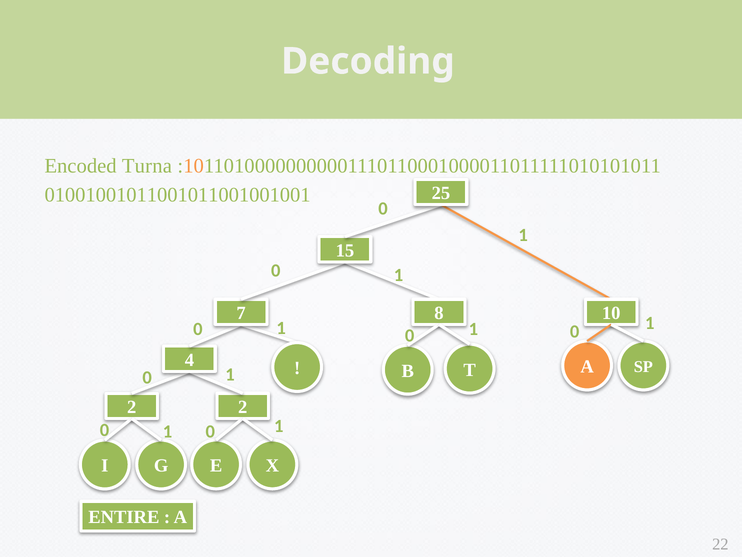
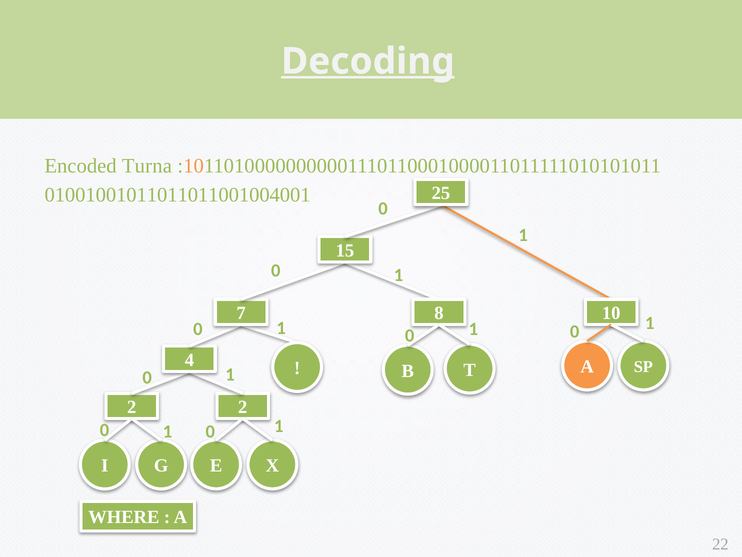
Decoding underline: none -> present (368, 61)
01001001011001011001001001: 01001001011001011001001001 -> 01001001011011011001004001 (178, 195)
ENTIRE: ENTIRE -> WHERE (124, 517)
